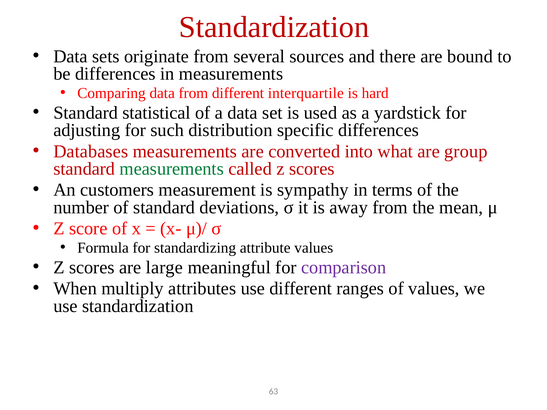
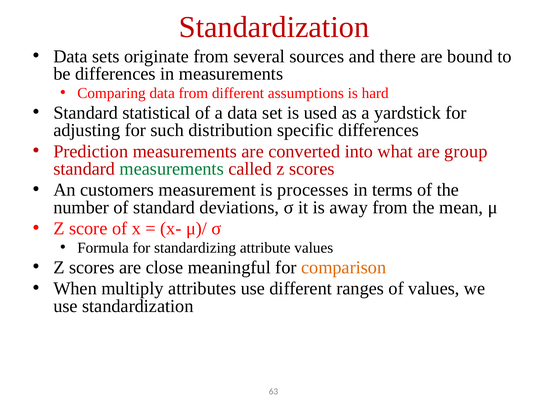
interquartile: interquartile -> assumptions (306, 93)
Databases: Databases -> Prediction (91, 151)
sympathy: sympathy -> processes (313, 190)
large: large -> close (165, 268)
comparison colour: purple -> orange (344, 268)
